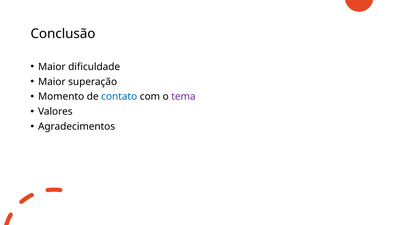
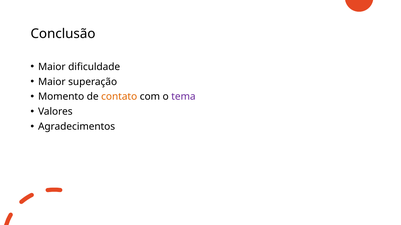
contato colour: blue -> orange (119, 97)
